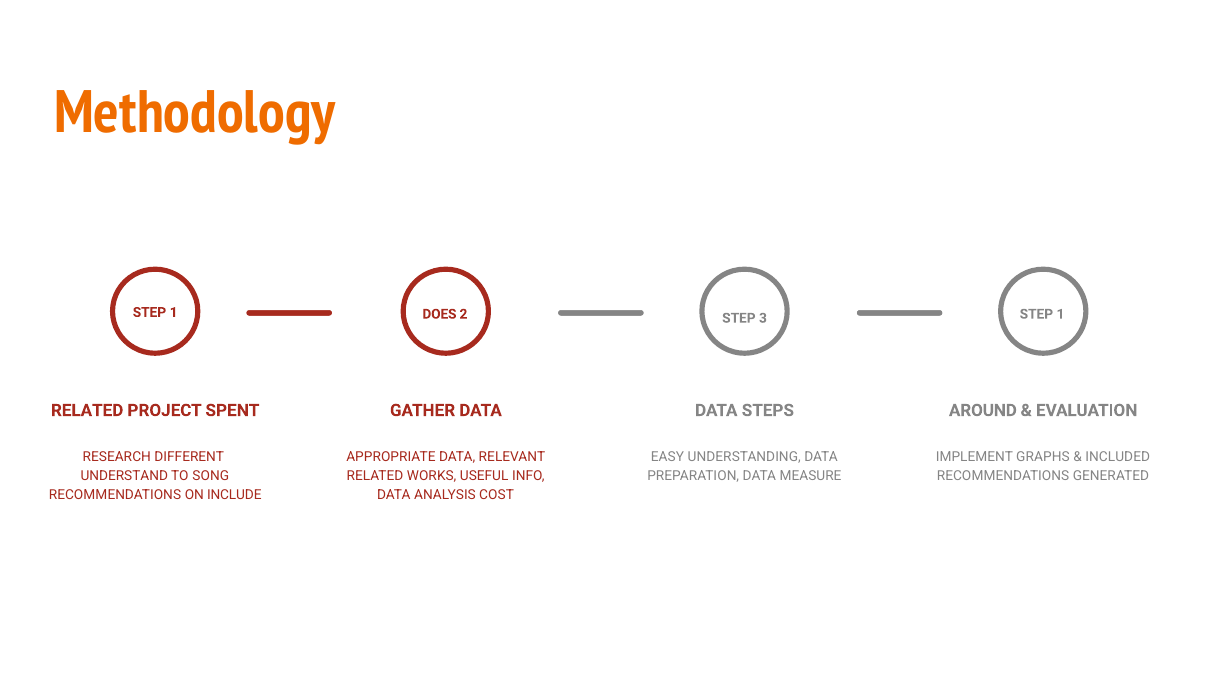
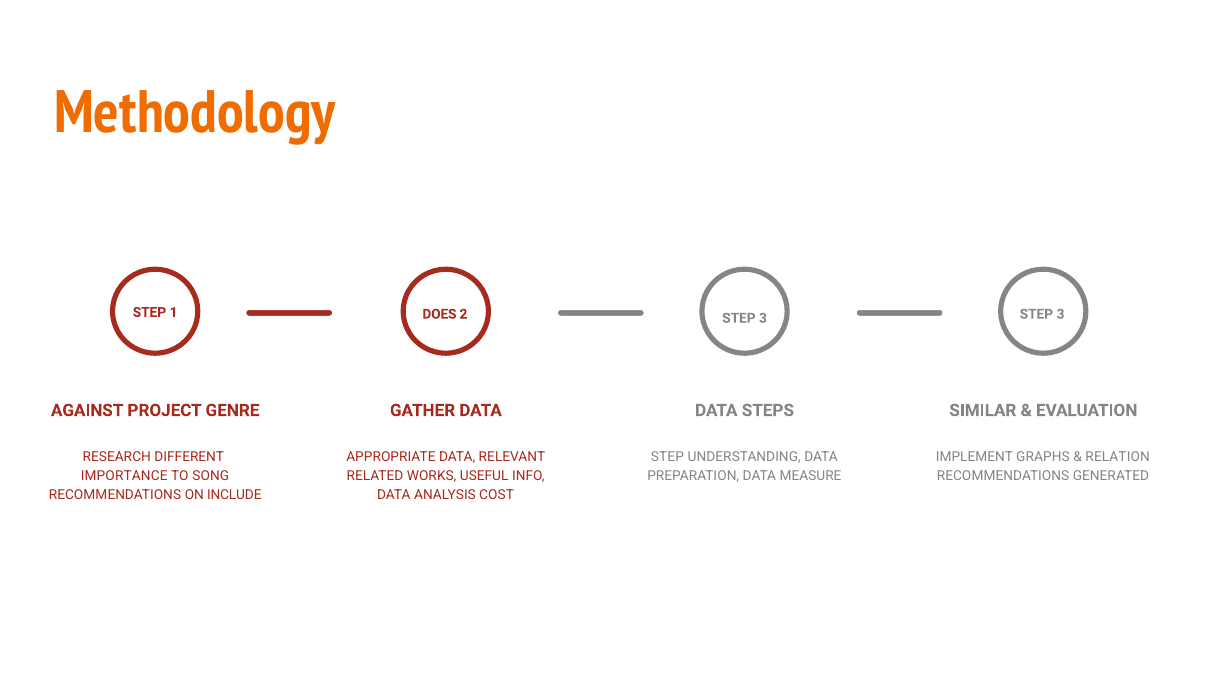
2 STEP 1: 1 -> 3 (1061, 314)
RELATED: RELATED -> AGAINST (87, 410)
SPENT: SPENT -> GENRE (233, 410)
AROUND: AROUND -> SIMILAR (983, 410)
EASY: EASY -> STEP (667, 457)
INCLUDED: INCLUDED -> RELATION (1118, 457)
UNDERSTAND: UNDERSTAND -> IMPORTANCE (124, 476)
